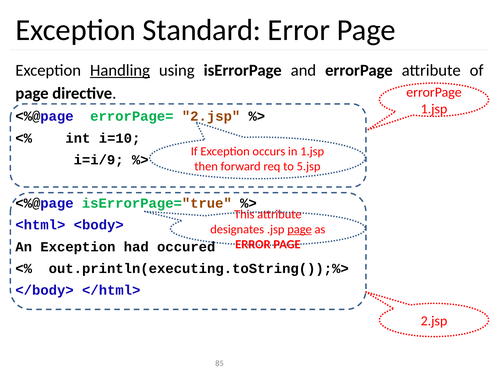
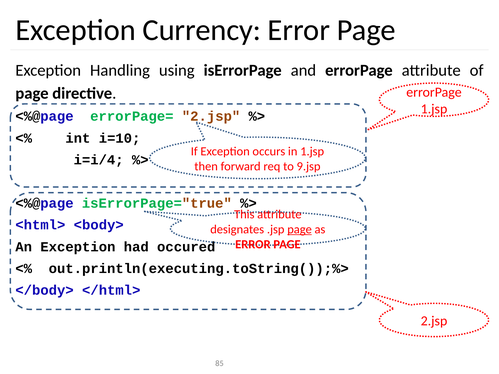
Standard: Standard -> Currency (202, 30)
Handling underline: present -> none (120, 70)
i=i/9: i=i/9 -> i=i/4 (99, 160)
5.jsp: 5.jsp -> 9.jsp (309, 166)
